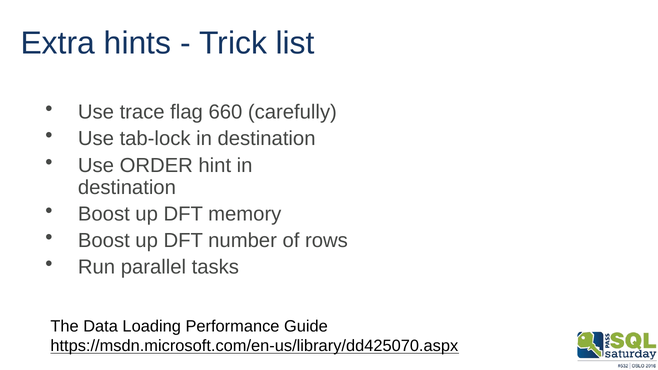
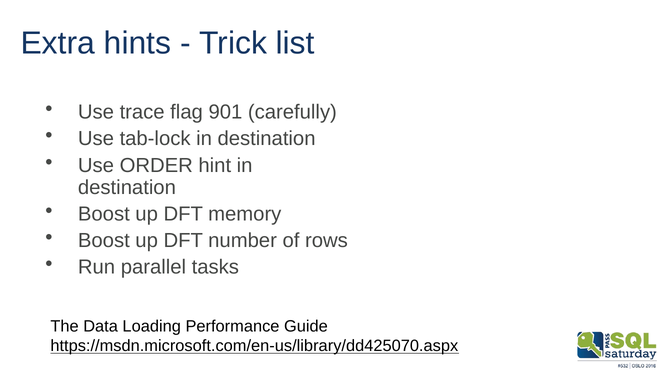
660: 660 -> 901 (225, 112)
